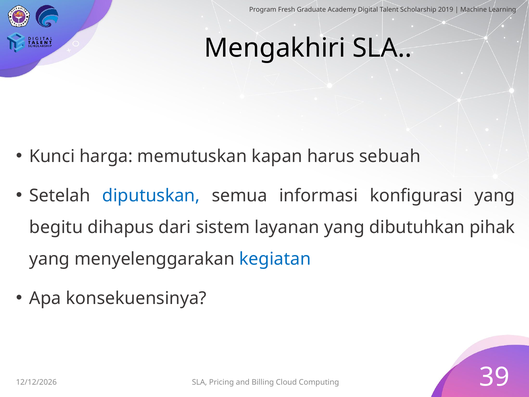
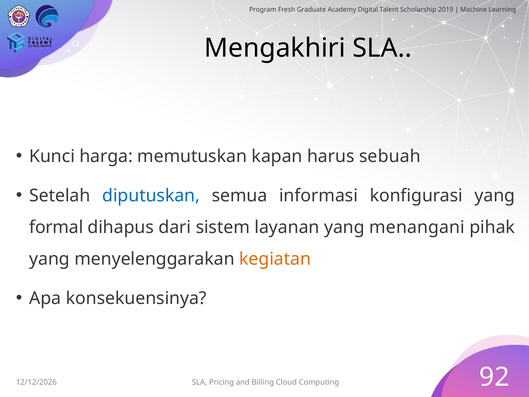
begitu: begitu -> formal (56, 227)
dibutuhkan: dibutuhkan -> menangani (417, 227)
kegiatan colour: blue -> orange (275, 259)
39: 39 -> 92 (494, 377)
